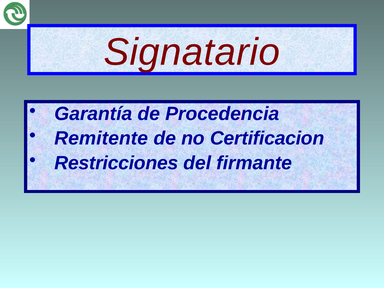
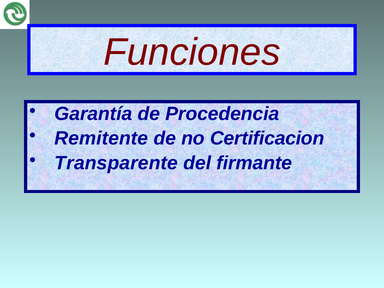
Signatario: Signatario -> Funciones (192, 52)
Restricciones: Restricciones -> Transparente (116, 163)
